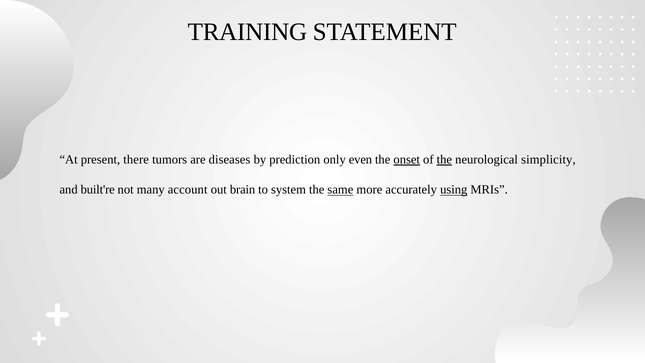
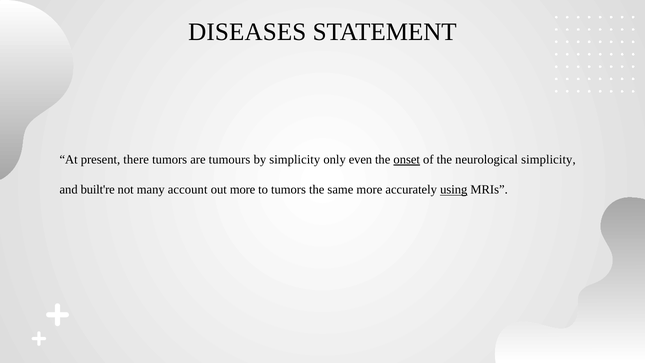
TRAINING: TRAINING -> DISEASES (247, 32)
diseases: diseases -> tumours (230, 160)
by prediction: prediction -> simplicity (295, 160)
the underline: present -> none (444, 160)
out brain: brain -> more (243, 190)
to system: system -> tumors (288, 190)
same underline: present -> none (340, 190)
